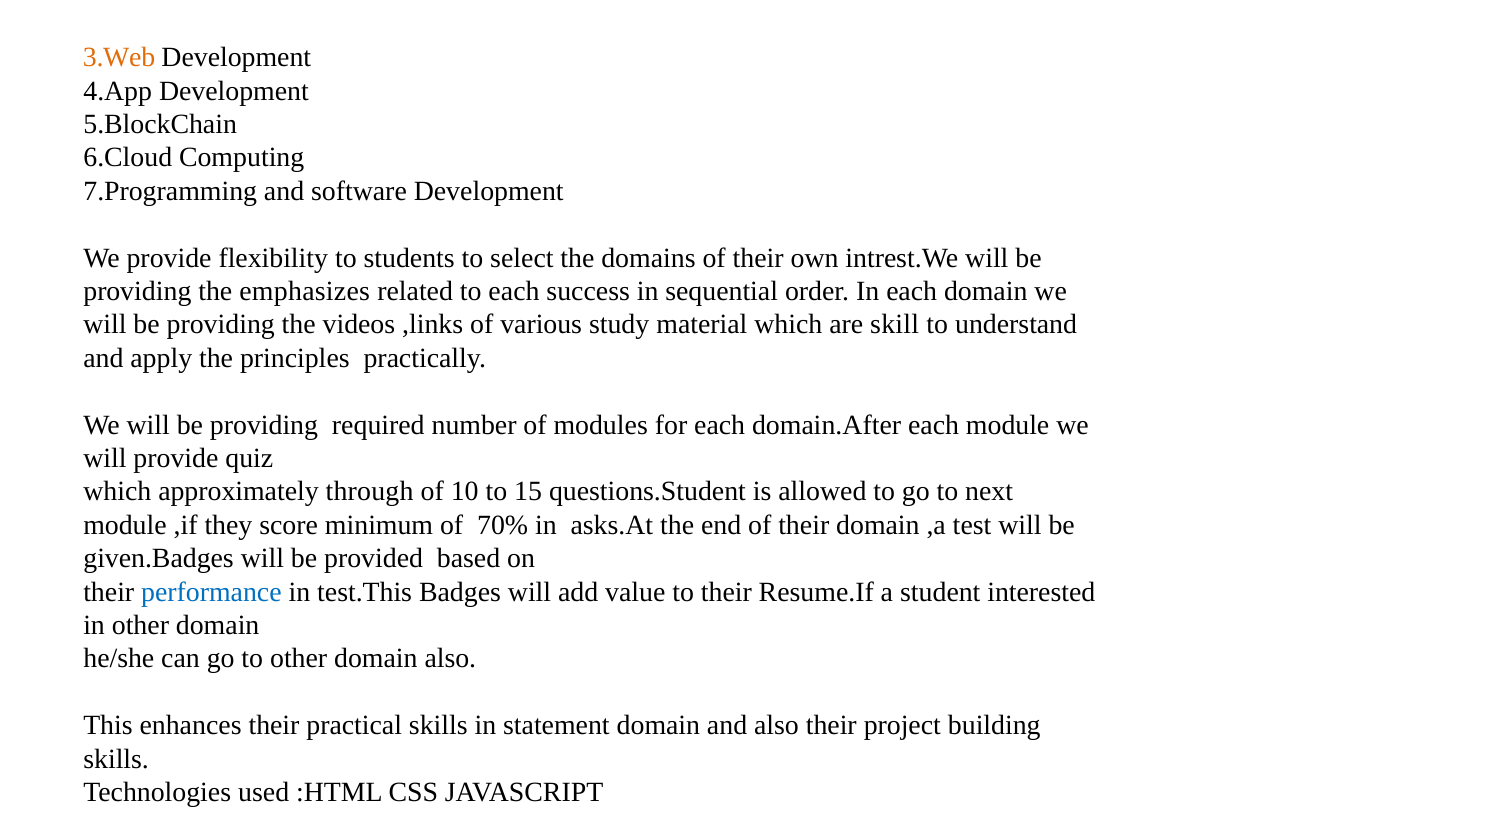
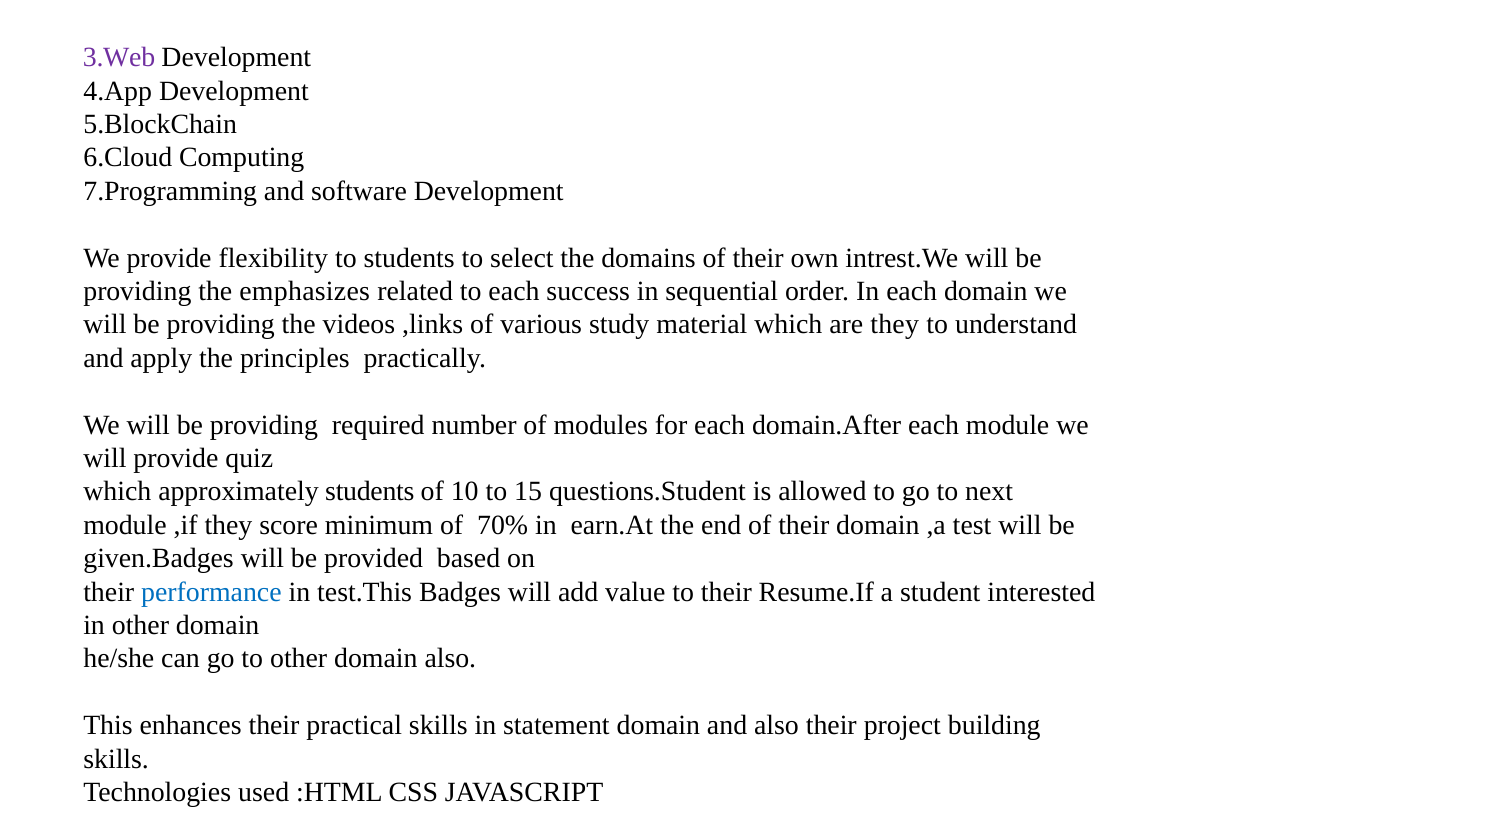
3.Web colour: orange -> purple (119, 58)
are skill: skill -> they (895, 325)
approximately through: through -> students (370, 492)
asks.At: asks.At -> earn.At (612, 525)
